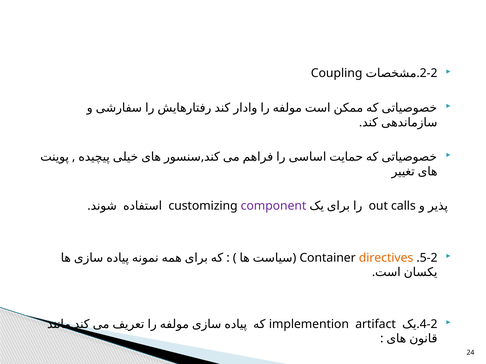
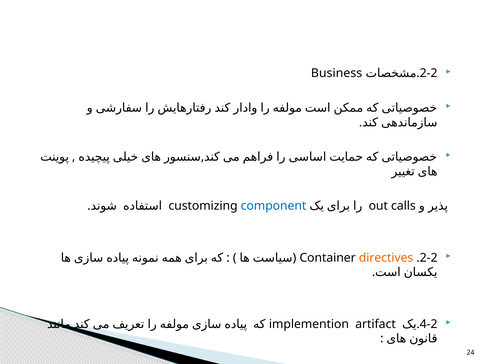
Coupling: Coupling -> Business (337, 73)
component colour: purple -> blue (274, 206)
5-2: 5-2 -> 2-2 (429, 258)
